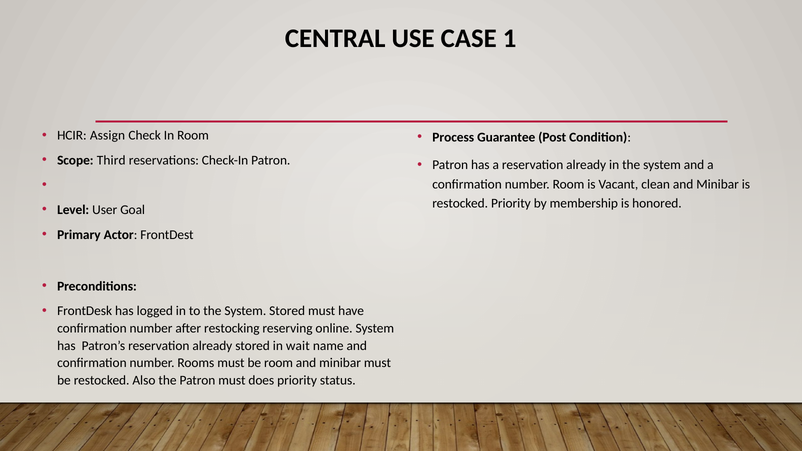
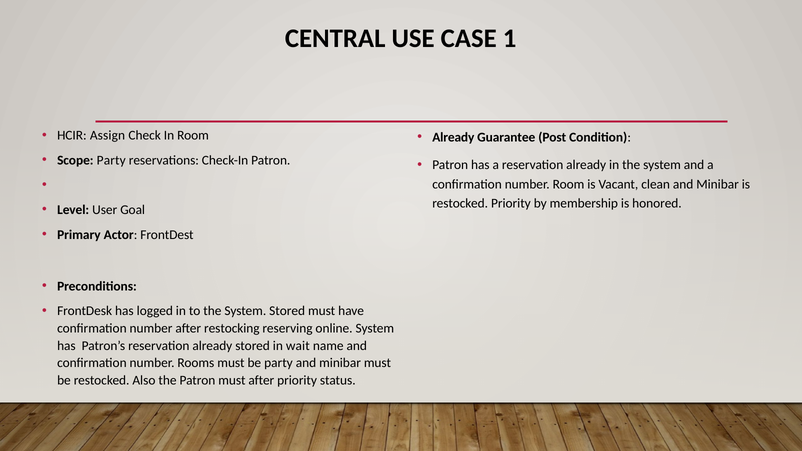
Process: Process -> Already (453, 137)
Scope Third: Third -> Party (111, 160)
be room: room -> party (278, 363)
must does: does -> after (261, 380)
